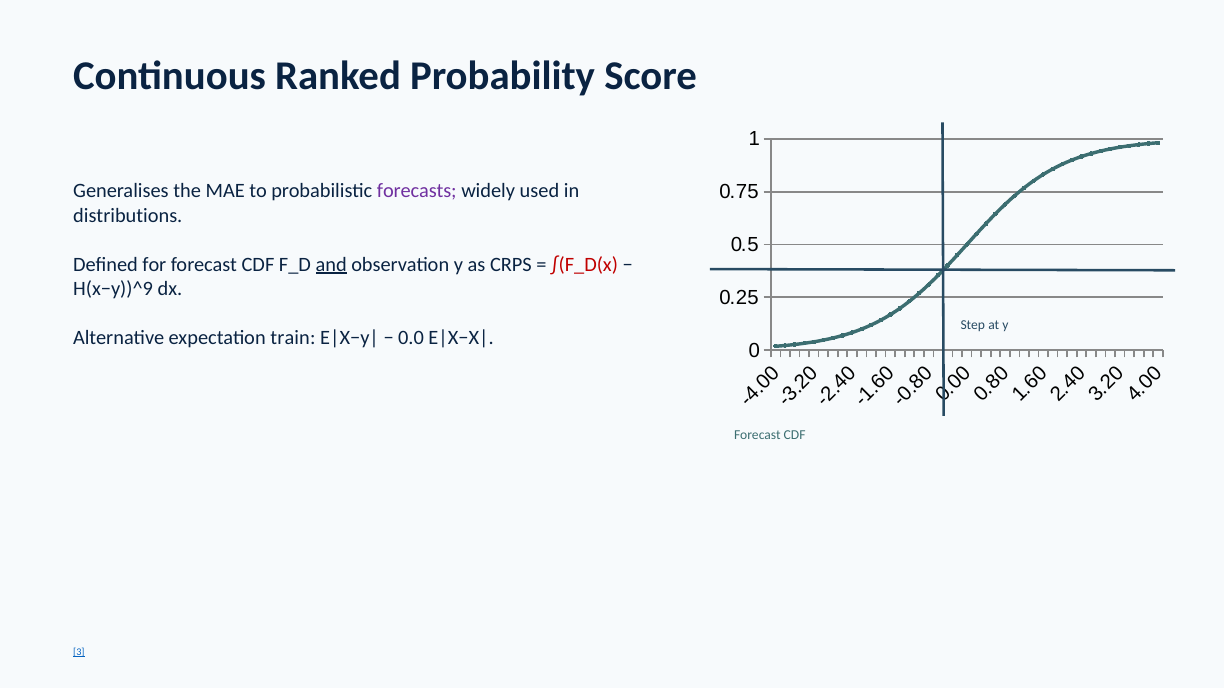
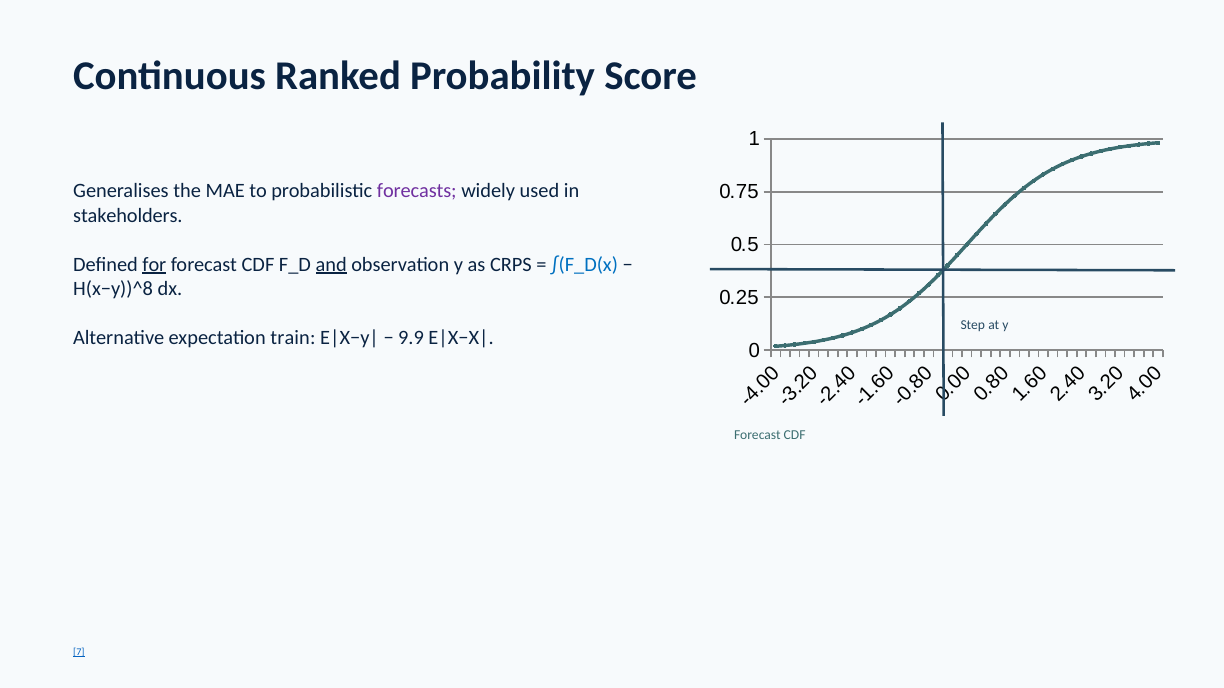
distributions: distributions -> stakeholders (128, 216)
for underline: none -> present (154, 265)
∫(F_D(x colour: red -> blue (585, 265)
H(x−y))^9: H(x−y))^9 -> H(x−y))^8 (113, 289)
0.0: 0.0 -> 9.9 (411, 338)
3: 3 -> 7 (79, 652)
